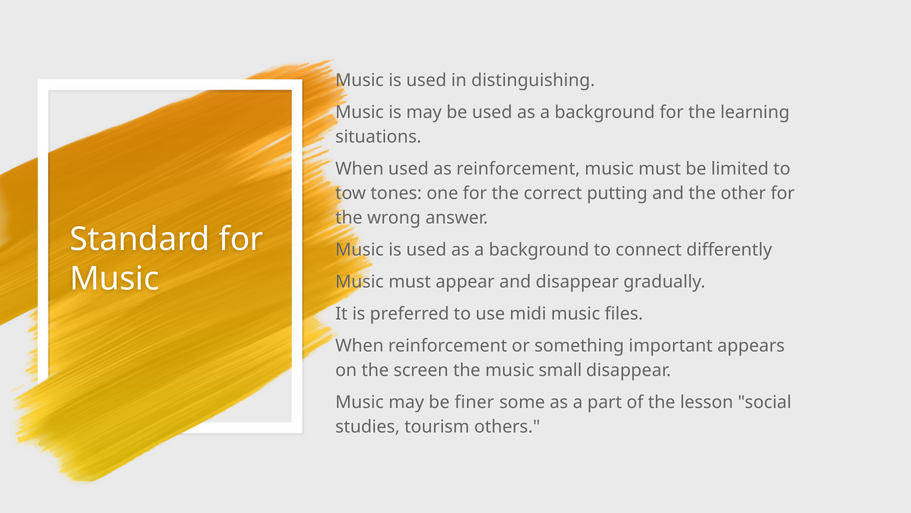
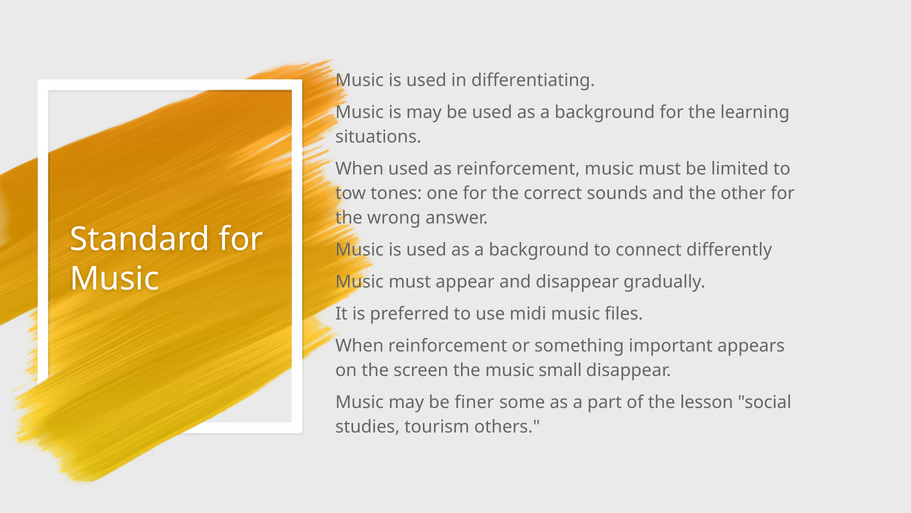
distinguishing: distinguishing -> differentiating (533, 80)
putting: putting -> sounds (617, 193)
